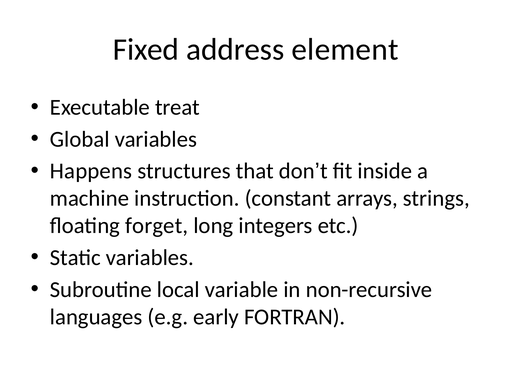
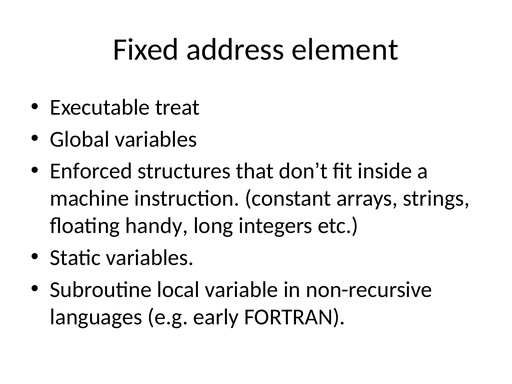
Happens: Happens -> Enforced (91, 171)
forget: forget -> handy (157, 226)
